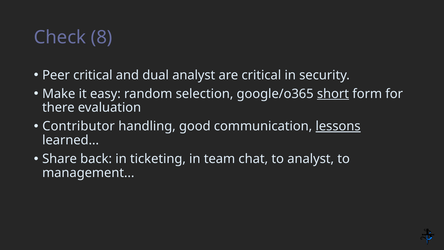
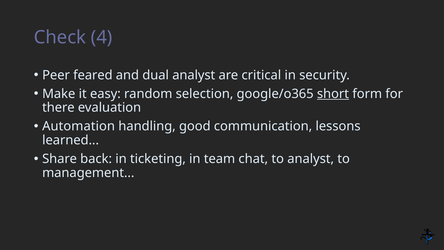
8: 8 -> 4 (102, 37)
Peer critical: critical -> feared (93, 75)
Contributor: Contributor -> Automation (79, 126)
lessons underline: present -> none (338, 126)
